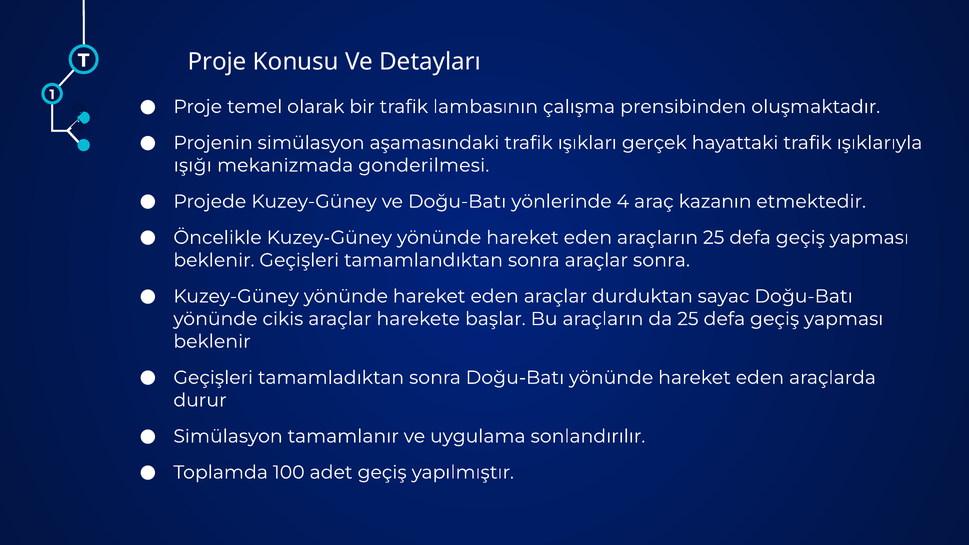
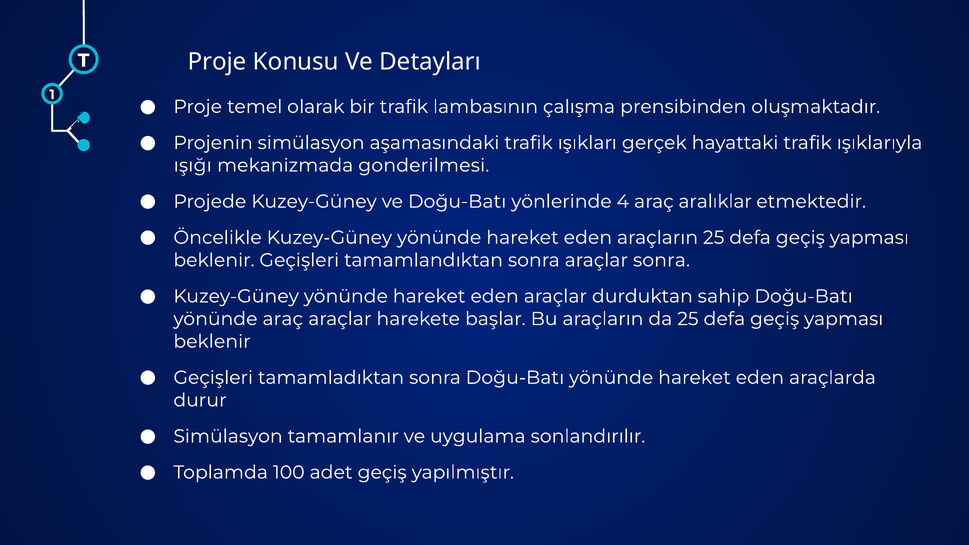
kazanın: kazanın -> aralıklar (715, 202)
sayac: sayac -> sahip (723, 296)
yönünde cikis: cikis -> araç (283, 319)
